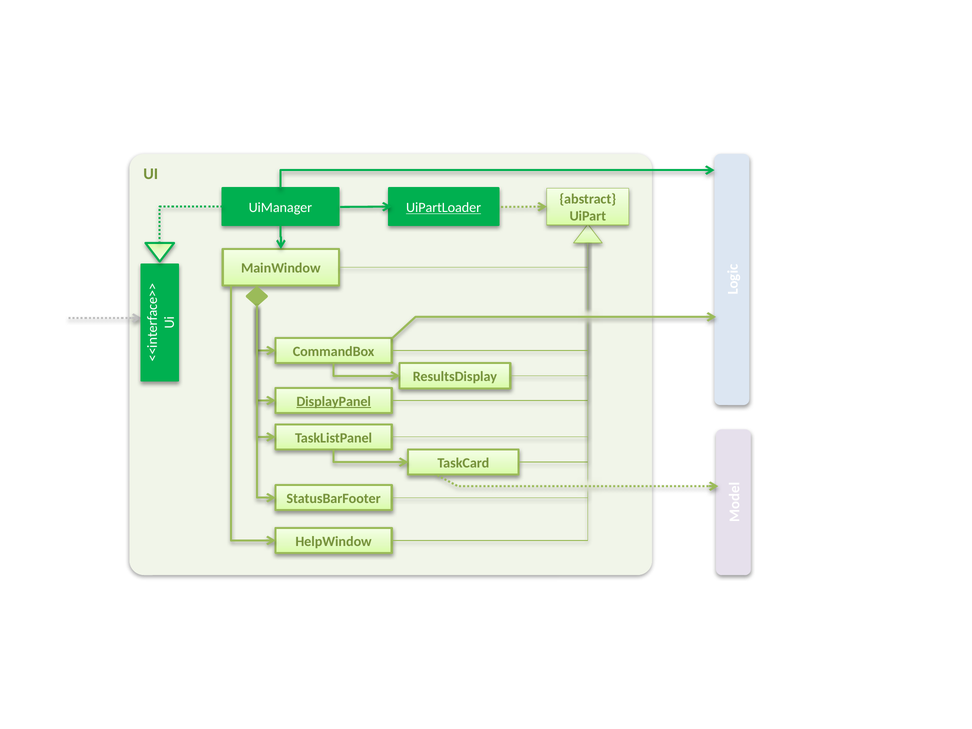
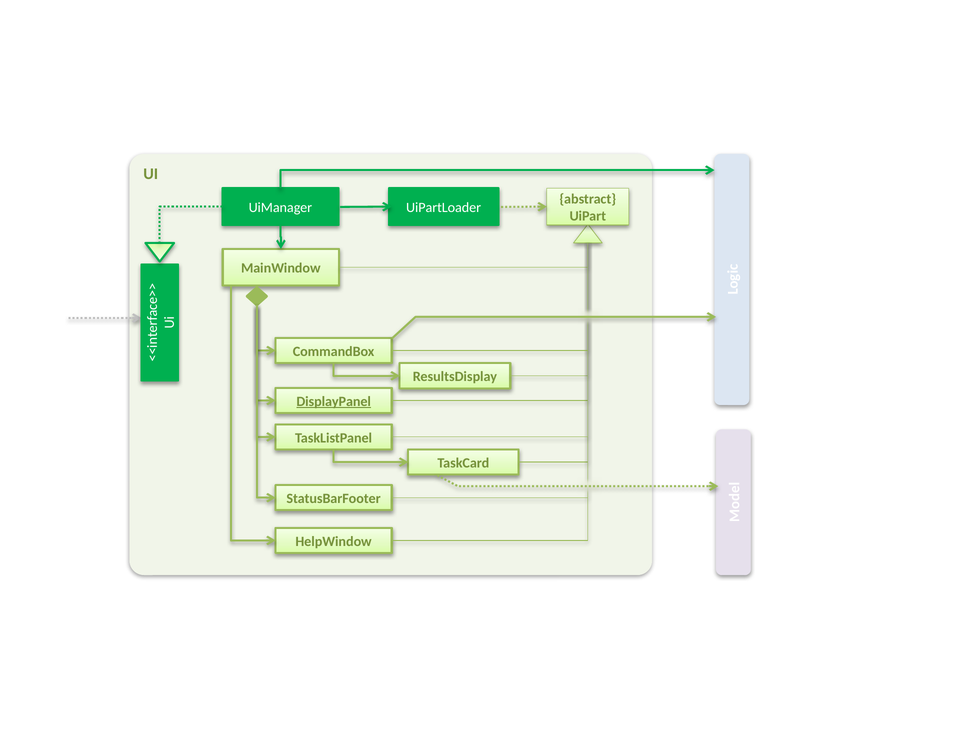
UiPartLoader underline: present -> none (444, 208)
